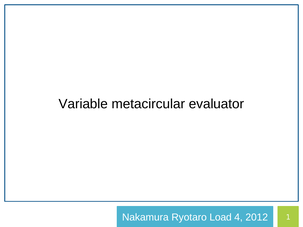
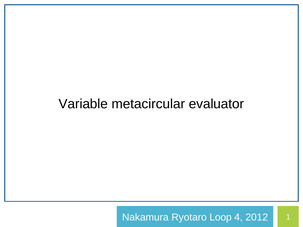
Load: Load -> Loop (221, 218)
